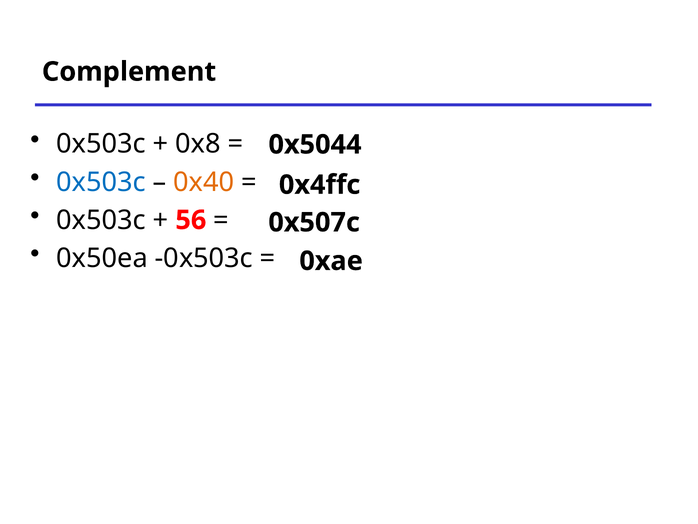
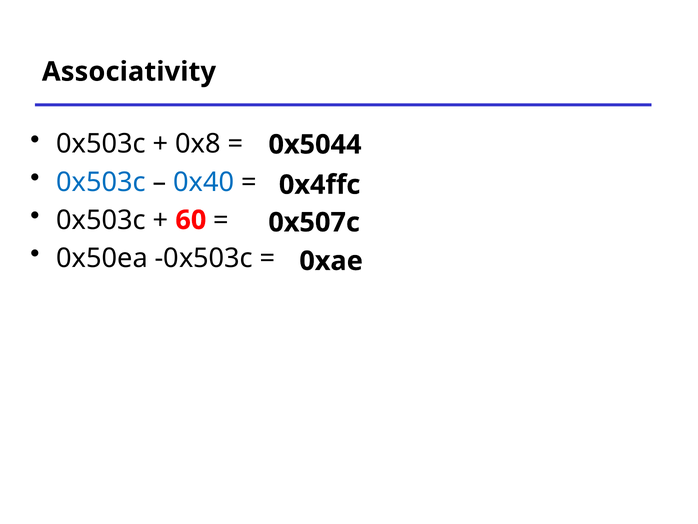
Complement: Complement -> Associativity (129, 72)
0x40 colour: orange -> blue (204, 182)
56: 56 -> 60 (191, 220)
